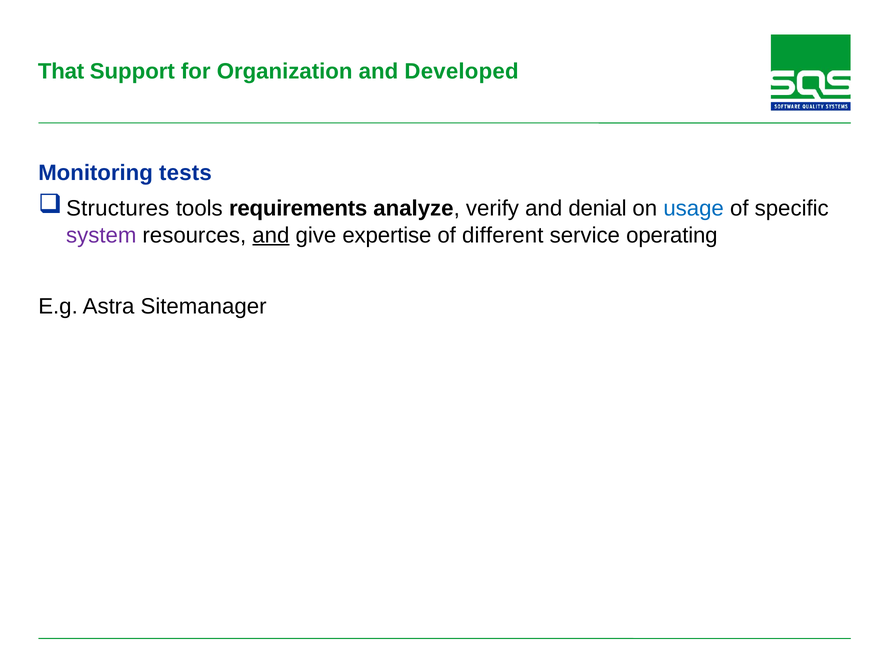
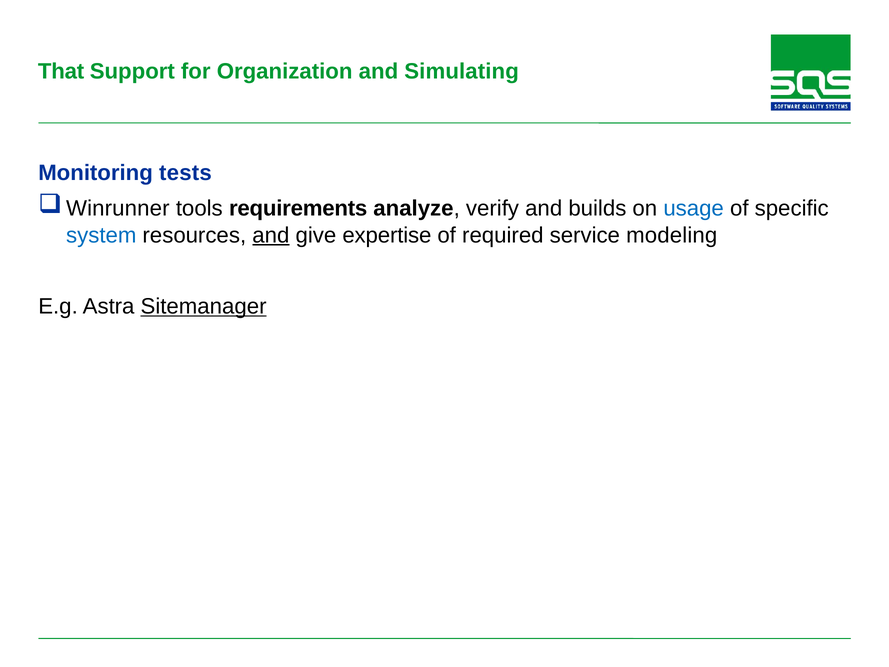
Developed: Developed -> Simulating (462, 71)
Structures: Structures -> Winrunner (118, 209)
denial: denial -> builds (597, 209)
system colour: purple -> blue (101, 235)
different: different -> required (503, 235)
operating: operating -> modeling (672, 235)
Sitemanager underline: none -> present (204, 306)
